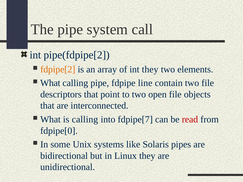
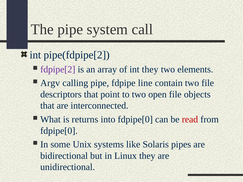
fdpipe[2 colour: orange -> purple (58, 69)
What: What -> Argv (50, 83)
is calling: calling -> returns (85, 120)
into fdpipe[7: fdpipe[7 -> fdpipe[0 (135, 120)
